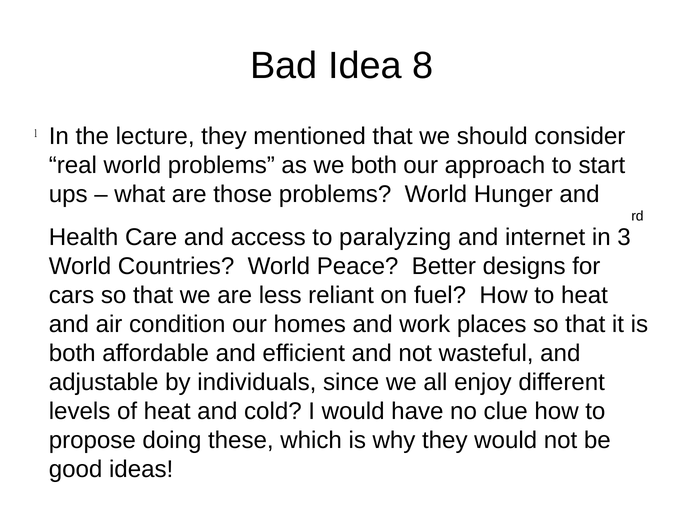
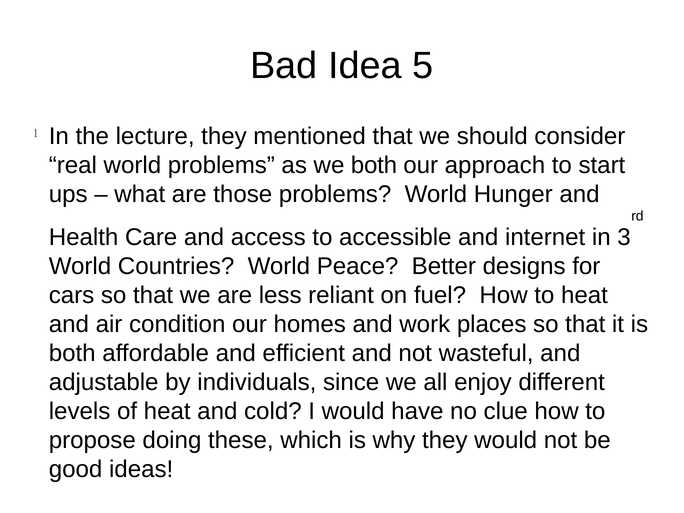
8: 8 -> 5 (423, 66)
paralyzing: paralyzing -> accessible (395, 237)
